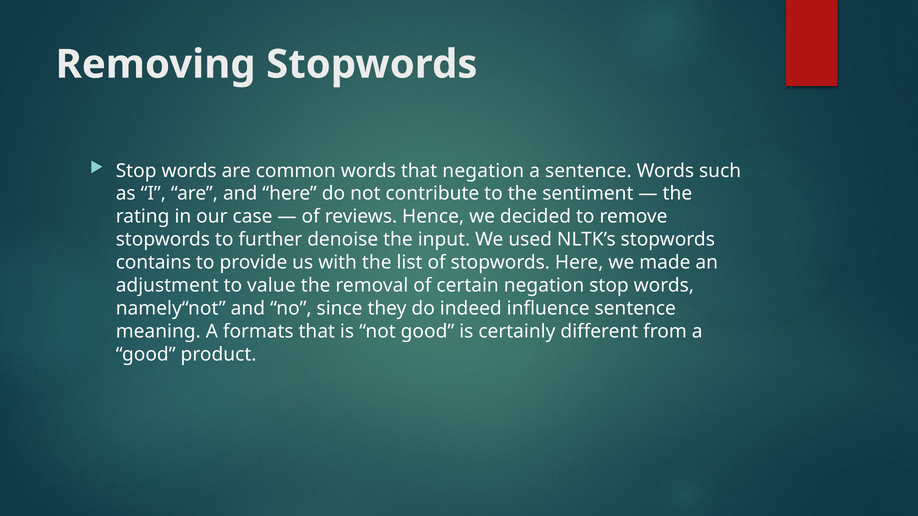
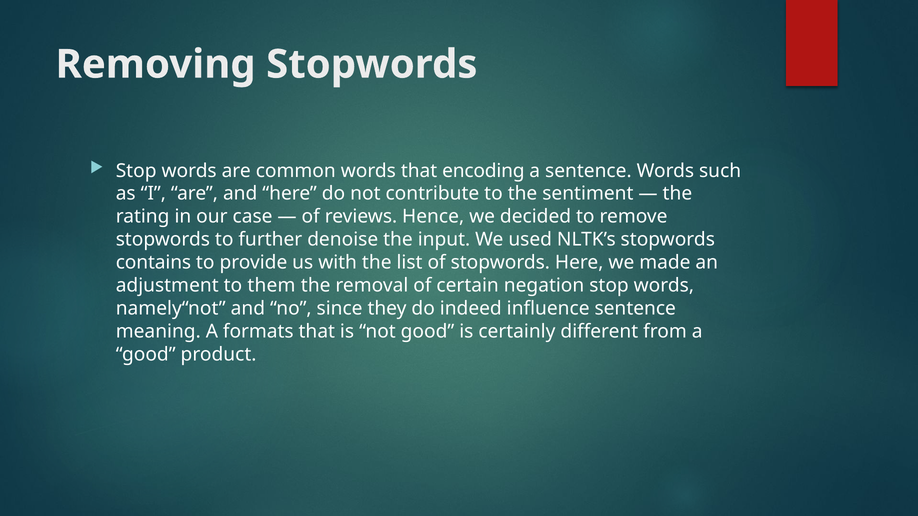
that negation: negation -> encoding (483, 171)
value: value -> them (271, 286)
